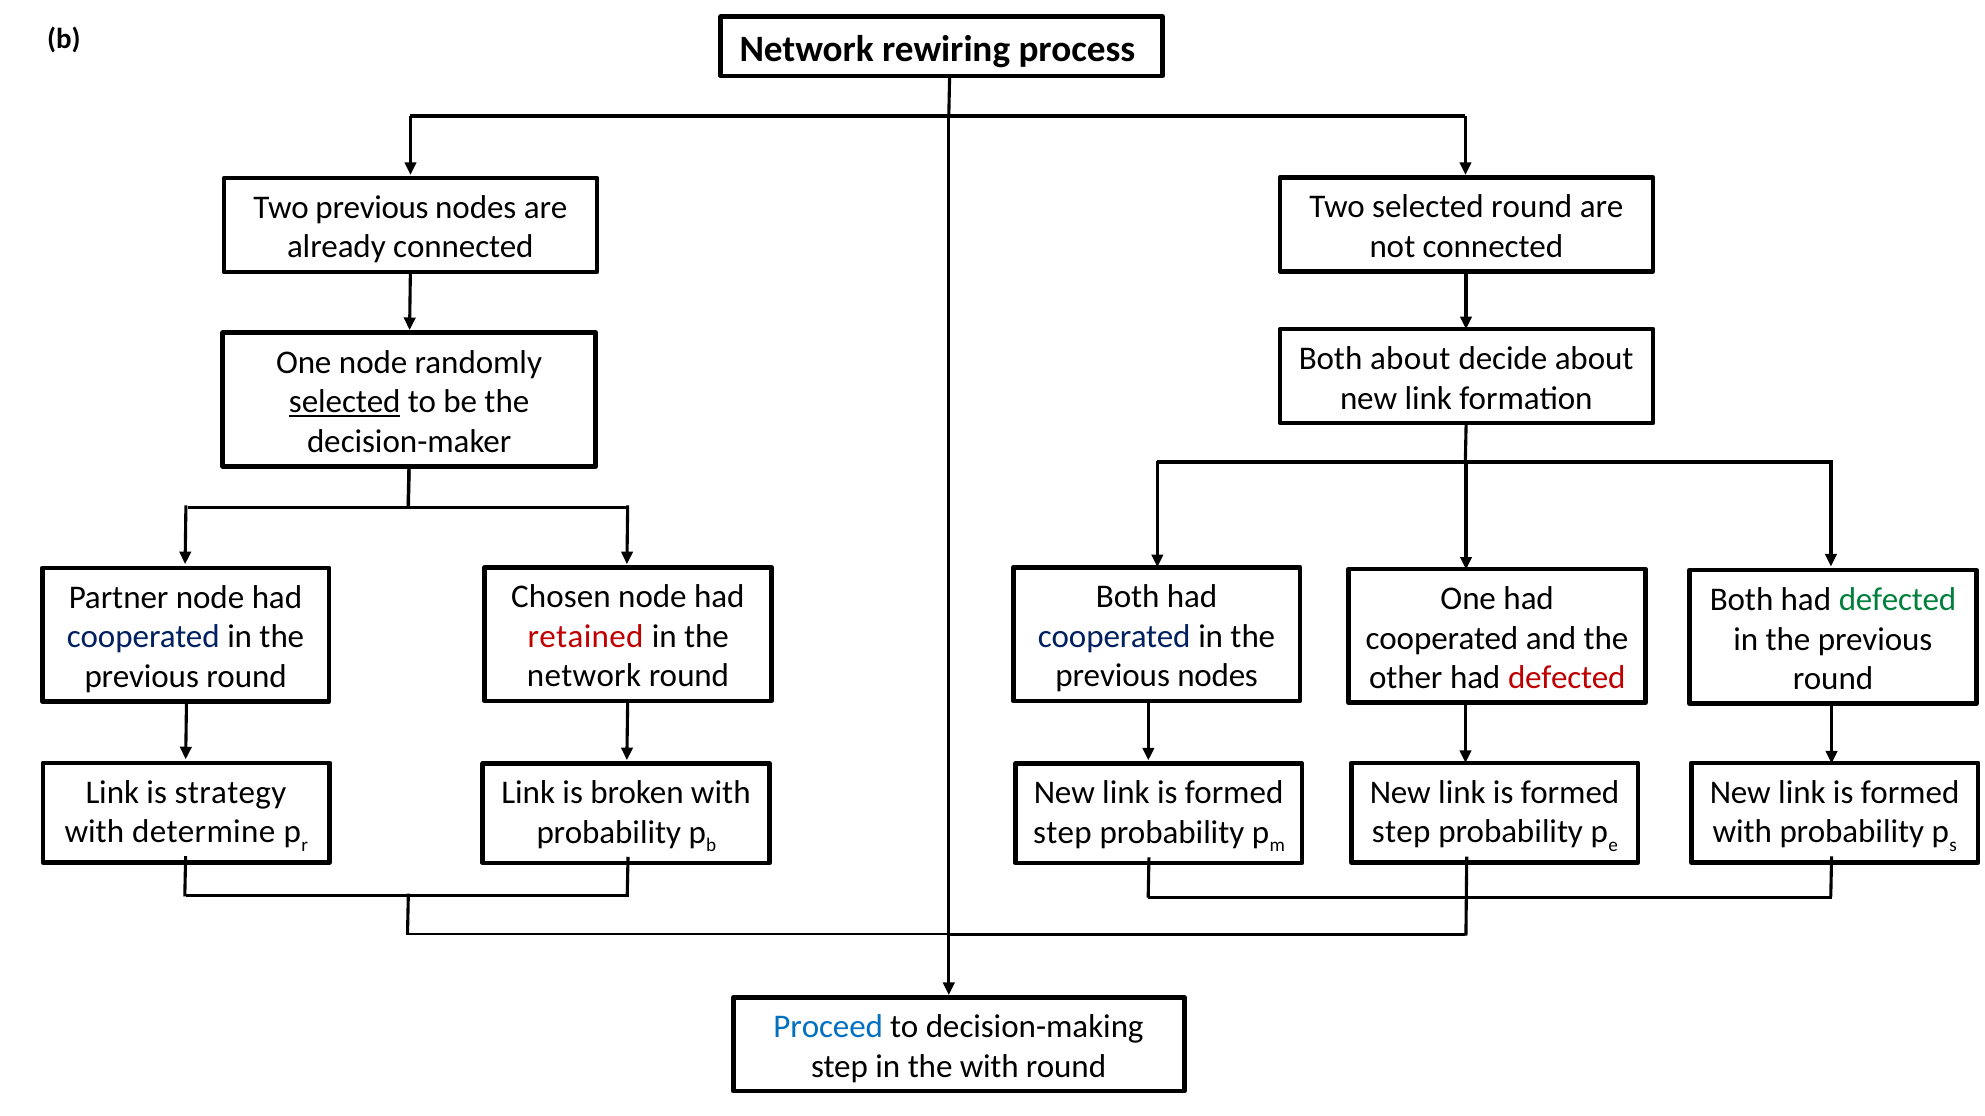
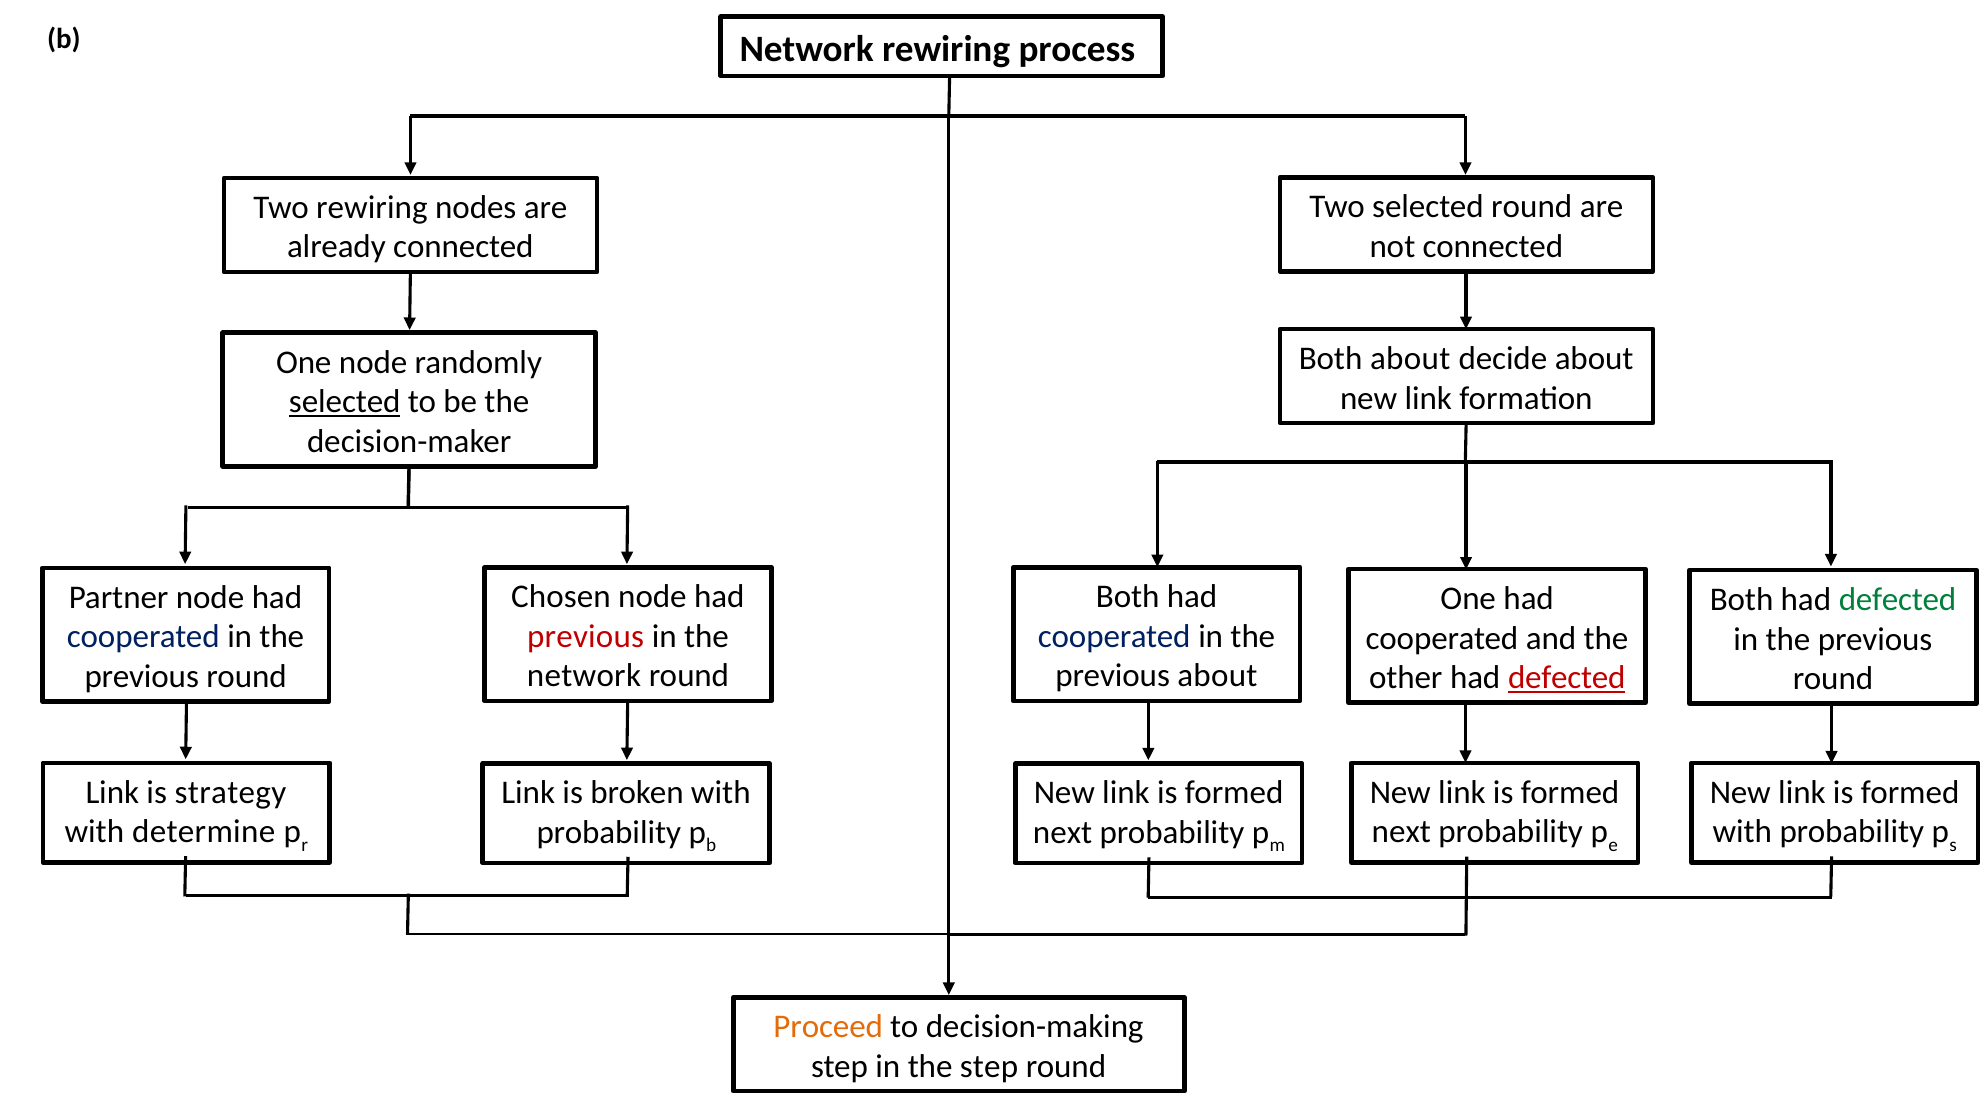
Two previous: previous -> rewiring (372, 208)
retained: retained -> previous (586, 637)
nodes: nodes -> about (1217, 676)
defected underline: none -> present (1567, 678)
step: step -> next (1401, 832)
step: step -> next (1063, 833)
Proceed colour: blue -> orange (828, 1027)
the with: with -> step (989, 1067)
